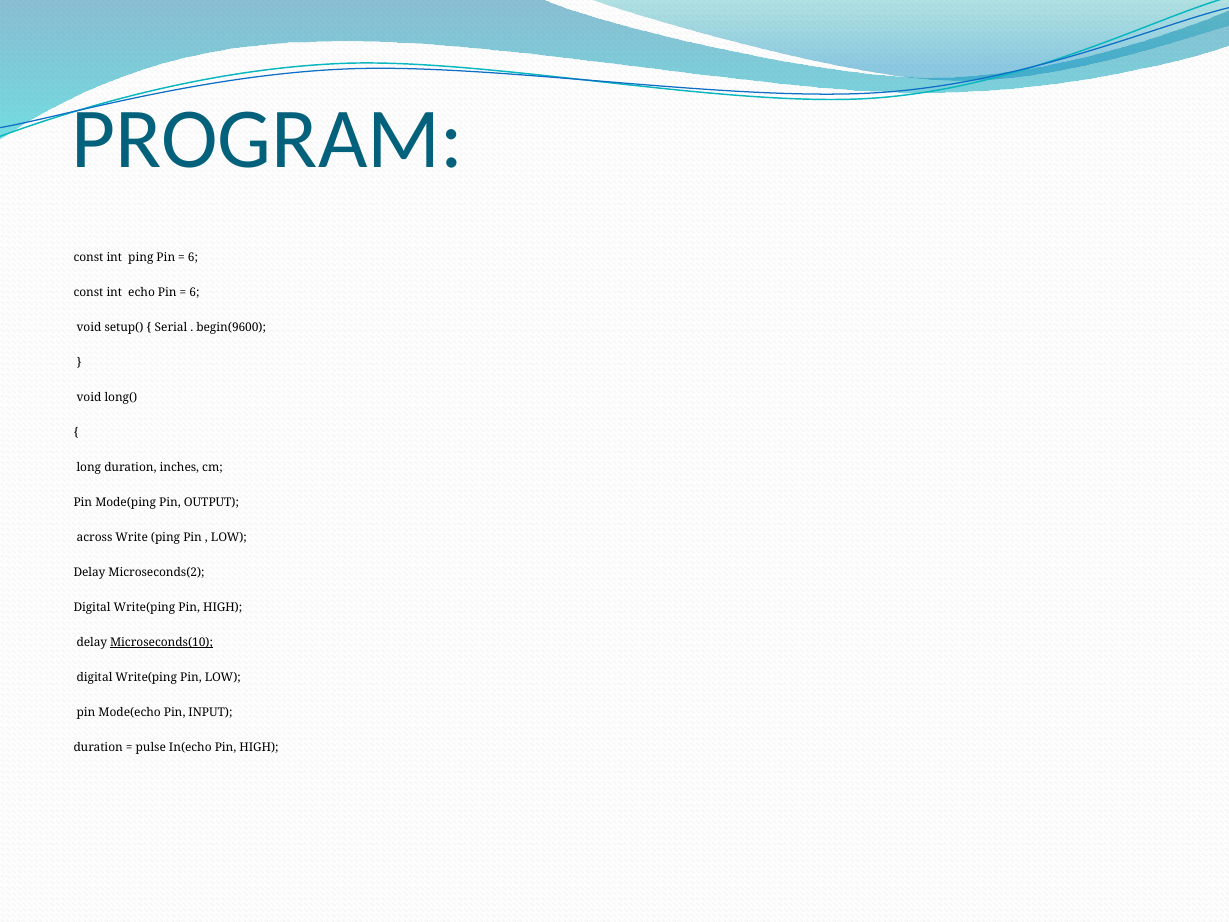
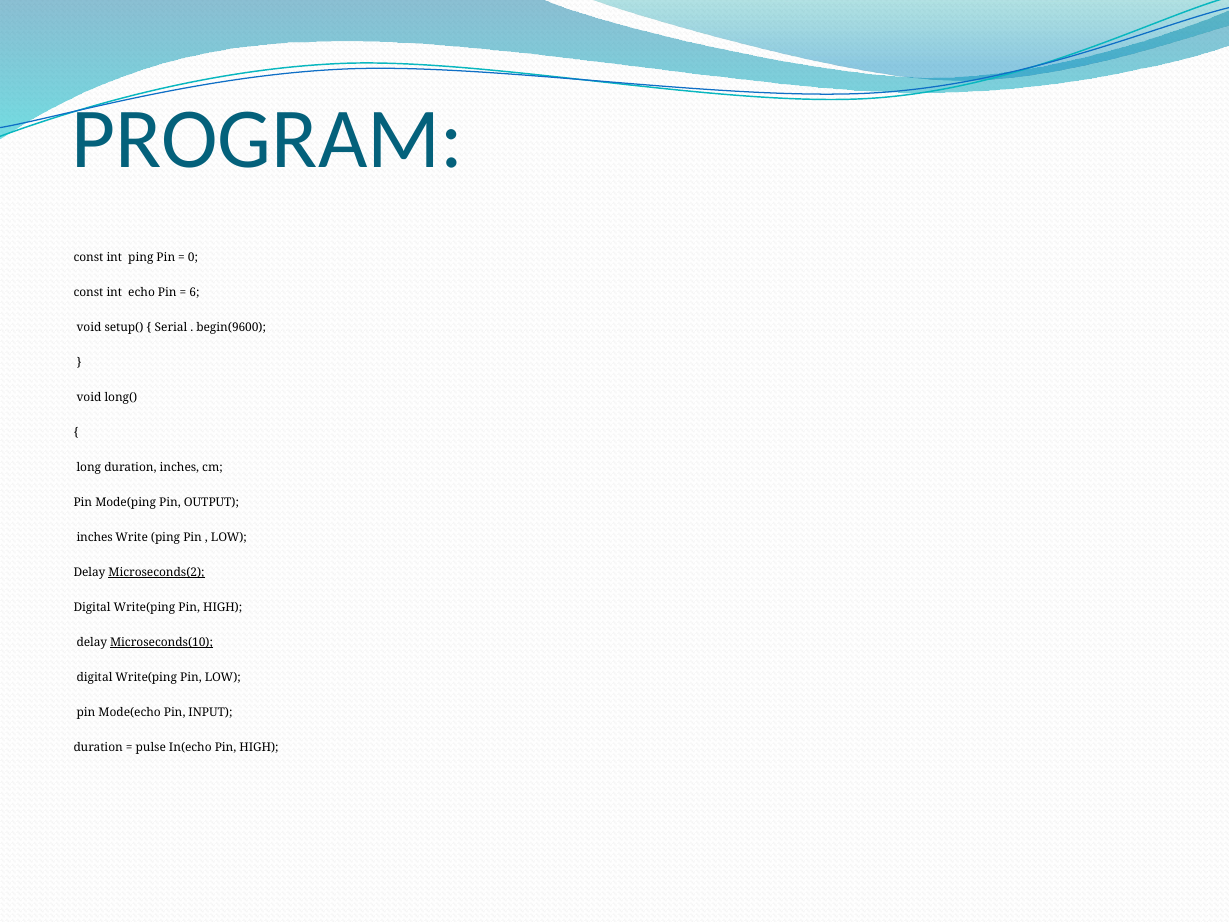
6: 6 -> 0 (193, 257)
across: across -> inches (95, 537)
Microseconds(2 underline: none -> present (156, 572)
